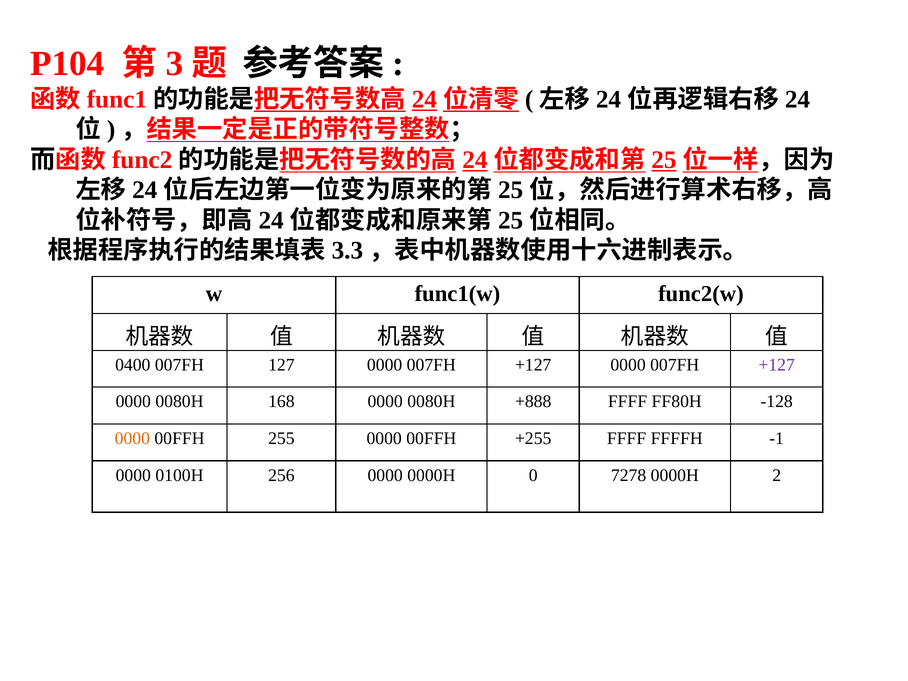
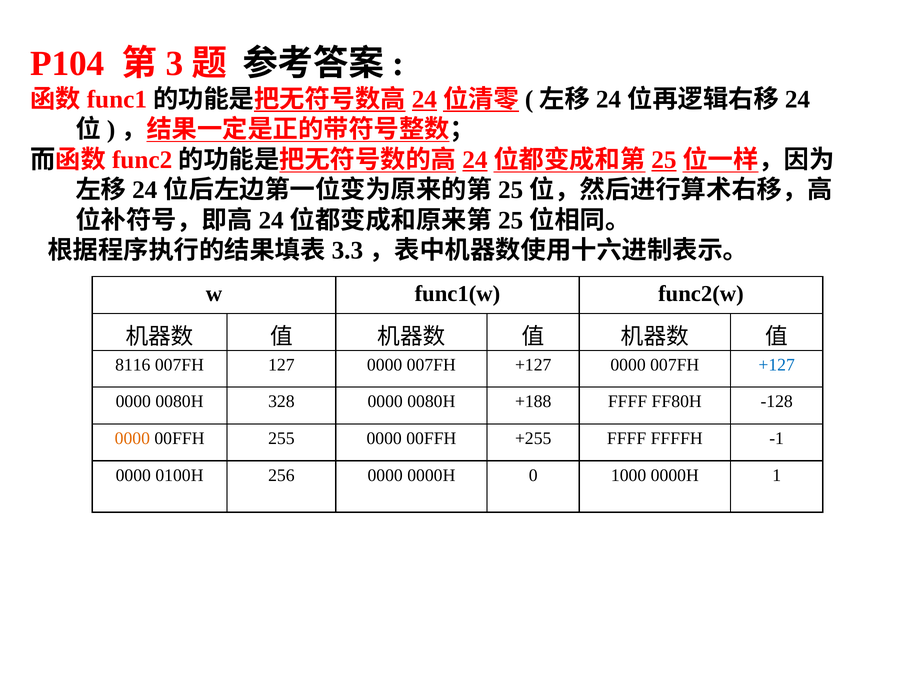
0400: 0400 -> 8116 (133, 365)
+127 colour: purple -> blue (777, 365)
168: 168 -> 328 (281, 402)
+888: +888 -> +188 (533, 402)
7278: 7278 -> 1000 (629, 475)
2: 2 -> 1 (777, 475)
